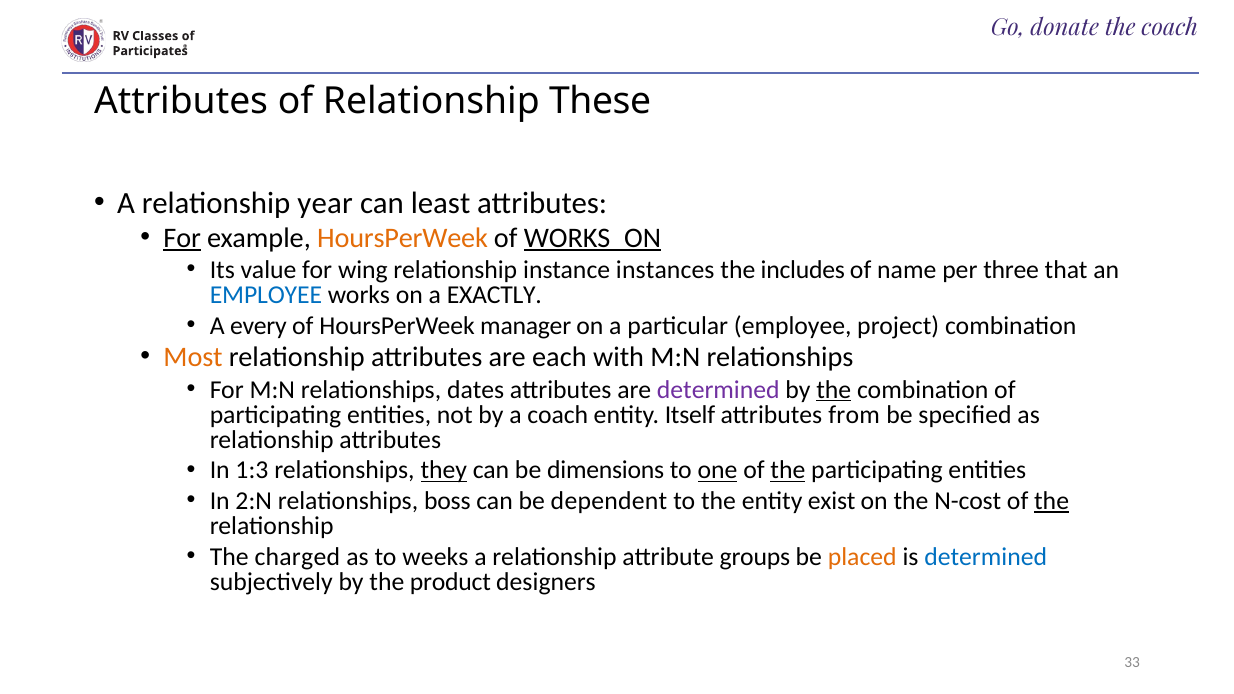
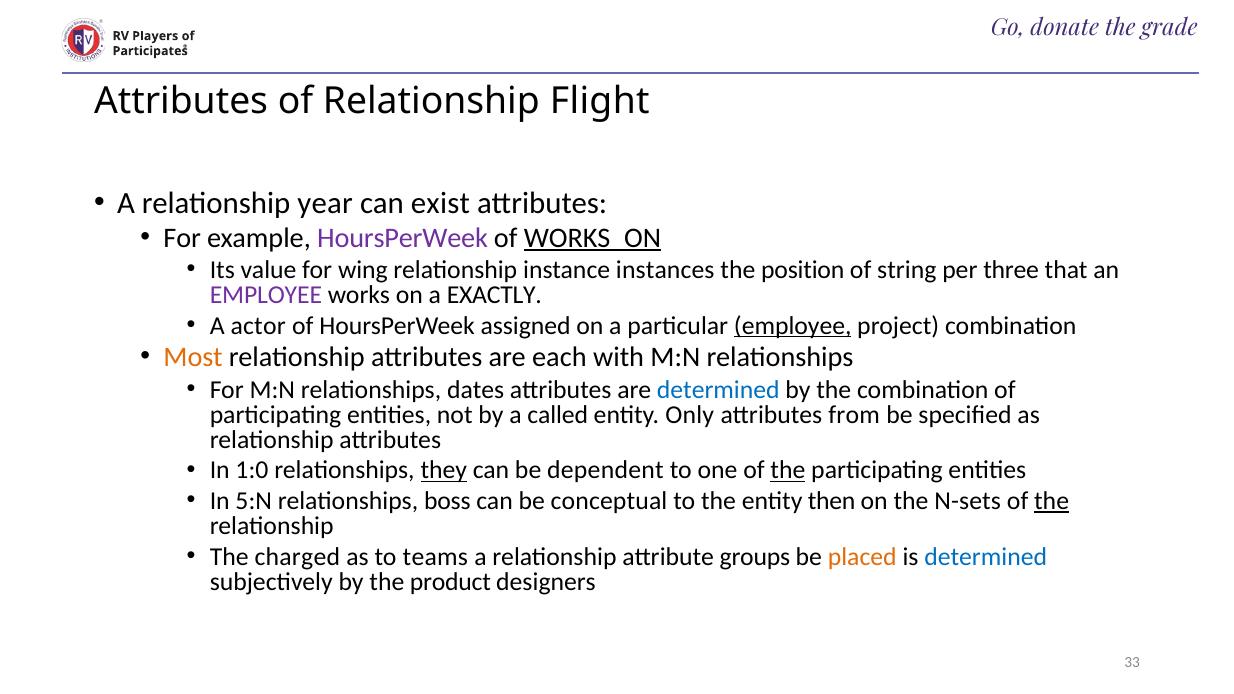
the coach: coach -> grade (1170, 27)
Classes: Classes -> Players (155, 36)
These: These -> Flight (600, 102)
least: least -> exist (440, 203)
For underline: present -> none (182, 238)
HoursPerWeek colour: orange -> purple (403, 238)
includes: includes -> position (803, 270)
name: name -> string (907, 270)
EMPLOYEE colour: blue -> purple (266, 295)
every: every -> actor (258, 326)
manager: manager -> assigned (526, 326)
employee underline: none -> present (793, 326)
determined colour: purple -> blue (718, 390)
the underline: present -> none (834, 390)
a coach: coach -> called (558, 415)
Itself: Itself -> Only (690, 415)
1:3: 1:3 -> 1:0 (252, 470)
dimensions: dimensions -> dependent (605, 470)
one underline: present -> none (717, 470)
2:N: 2:N -> 5:N (254, 501)
dependent: dependent -> conceptual (609, 501)
exist: exist -> then (832, 501)
N-cost: N-cost -> N-sets (968, 501)
weeks: weeks -> teams (435, 557)
